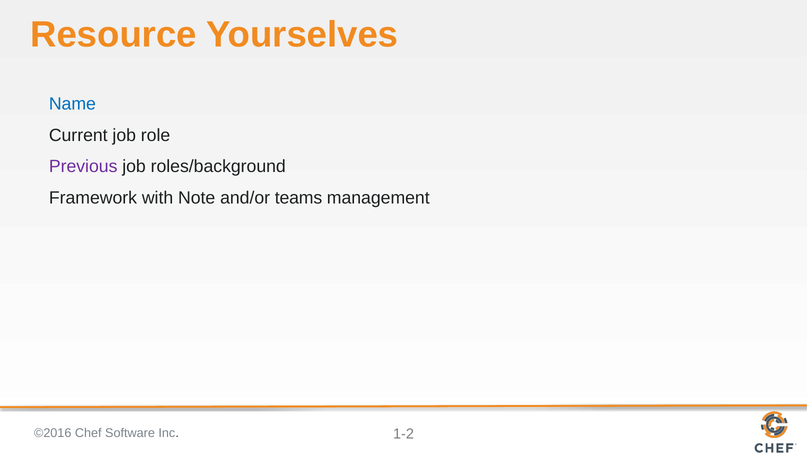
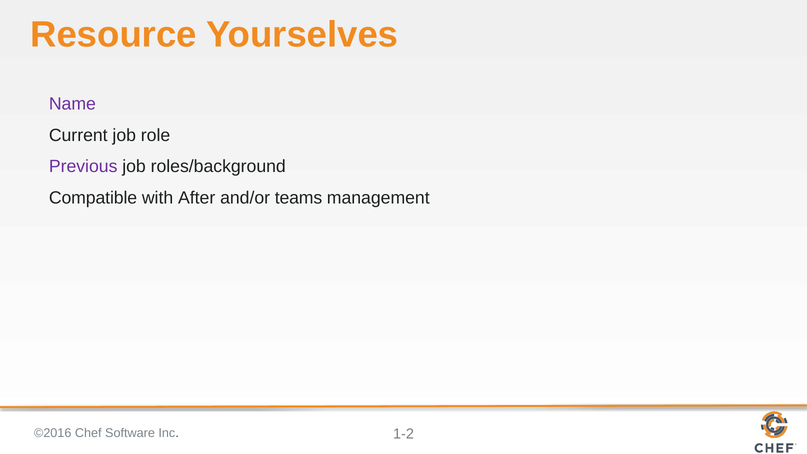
Name colour: blue -> purple (72, 104)
Framework: Framework -> Compatible (93, 198)
Note: Note -> After (197, 198)
